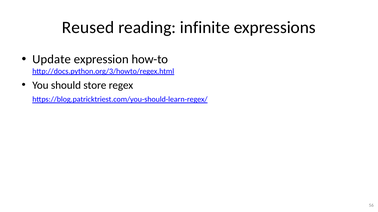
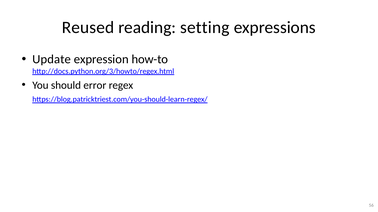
infinite: infinite -> setting (205, 27)
store: store -> error (95, 85)
